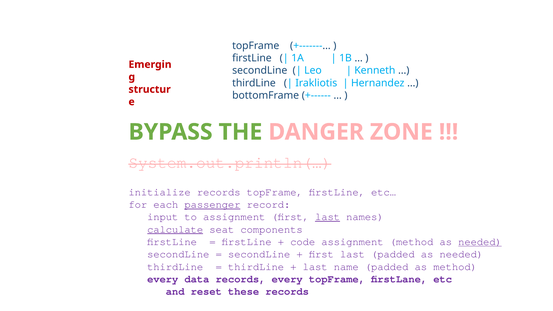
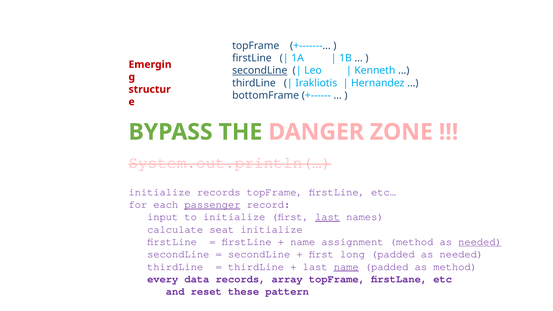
secondLine underline: none -> present (260, 71)
to assignment: assignment -> initialize (234, 217)
calculate underline: present -> none (175, 229)
seat components: components -> initialize (272, 229)
code: code -> name (303, 242)
last: last -> long (352, 254)
name underline: none -> present (346, 267)
records every: every -> array (287, 279)
these records: records -> pattern (287, 292)
